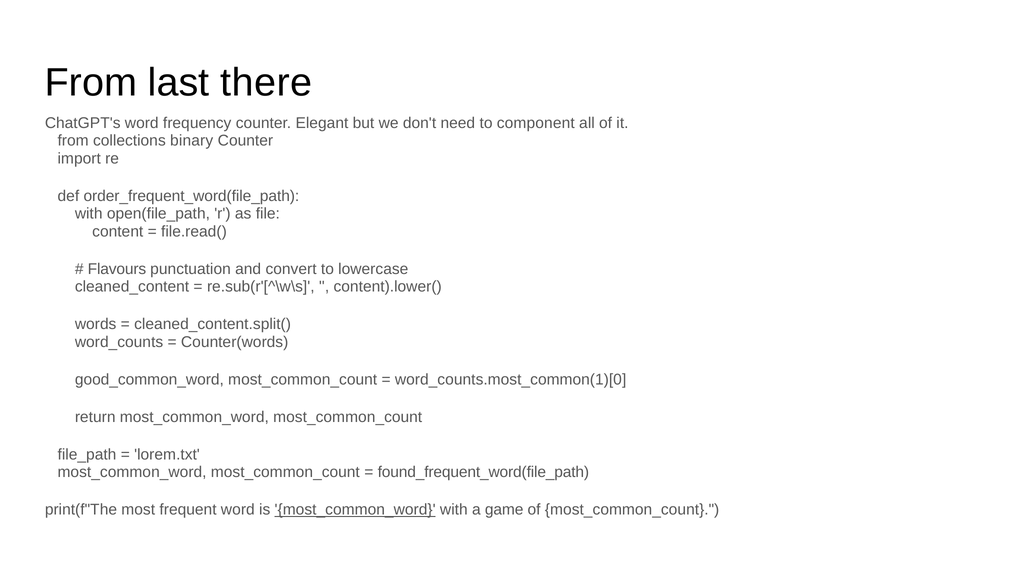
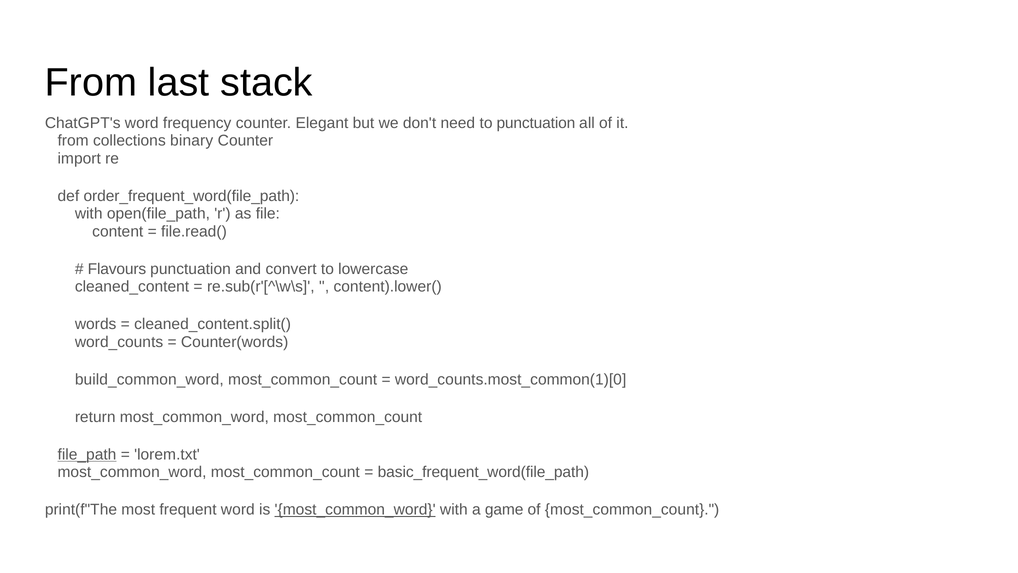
there: there -> stack (266, 82)
to component: component -> punctuation (536, 123)
good_common_word: good_common_word -> build_common_word (149, 379)
file_path underline: none -> present (87, 454)
found_frequent_word(file_path: found_frequent_word(file_path -> basic_frequent_word(file_path (483, 472)
